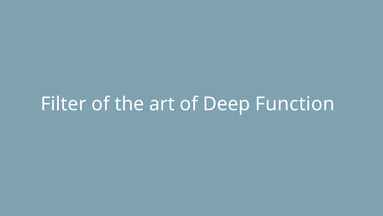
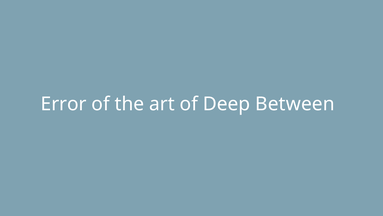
Filter: Filter -> Error (64, 104)
Function: Function -> Between (295, 104)
